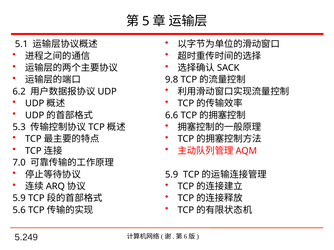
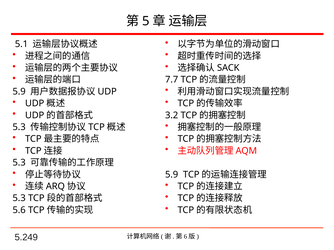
9.8: 9.8 -> 7.7 (172, 80)
6.2: 6.2 -> 5.9 (19, 92)
6.6: 6.6 -> 3.2 (172, 115)
7.0: 7.0 -> 5.3 (19, 163)
5.9: 5.9 -> 5.3 (19, 199)
